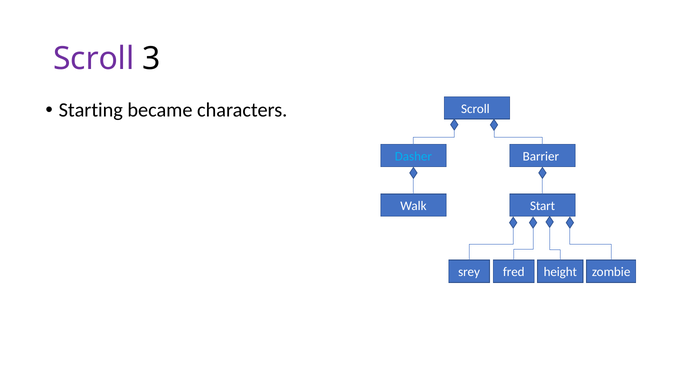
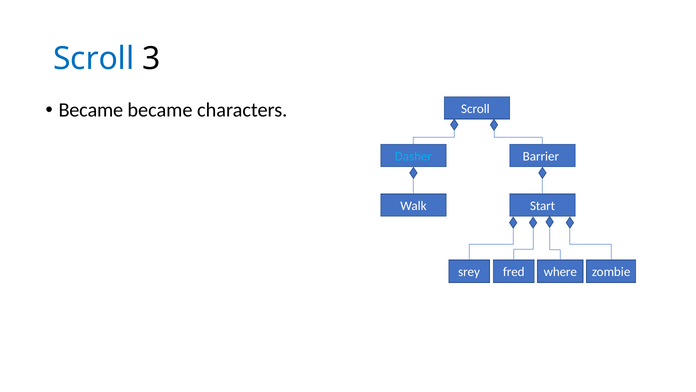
Scroll colour: purple -> blue (94, 58)
Starting: Starting -> Became (91, 110)
height: height -> where (560, 272)
